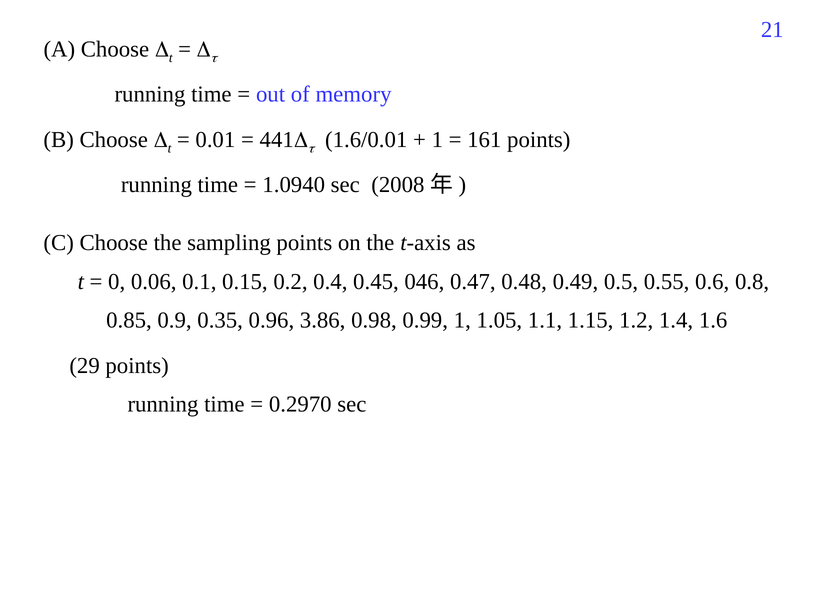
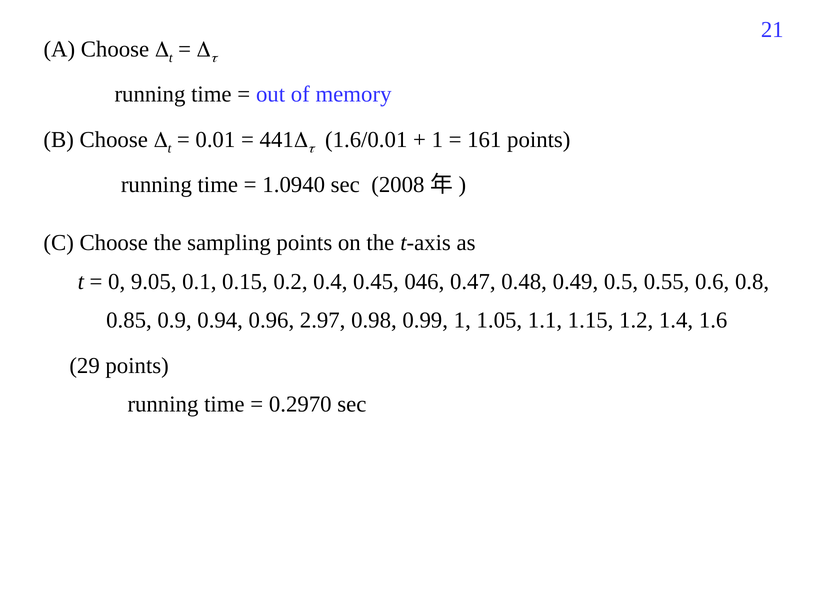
0.06: 0.06 -> 9.05 (154, 282)
0.35: 0.35 -> 0.94 (220, 320)
3.86: 3.86 -> 2.97 (323, 320)
